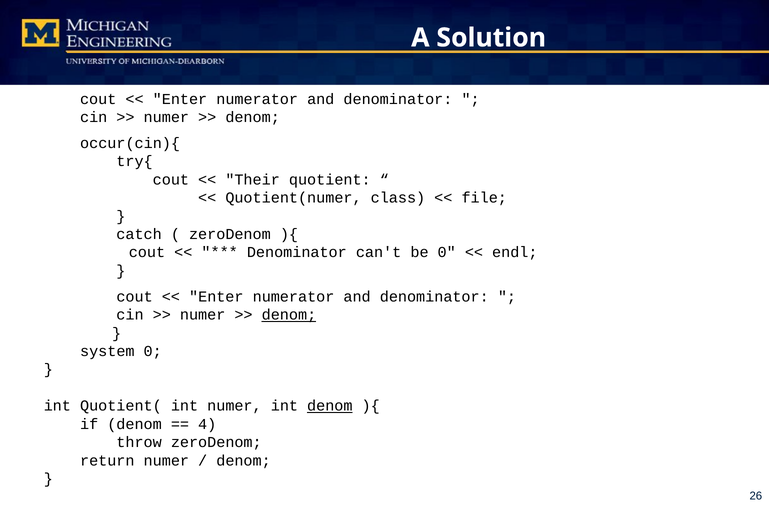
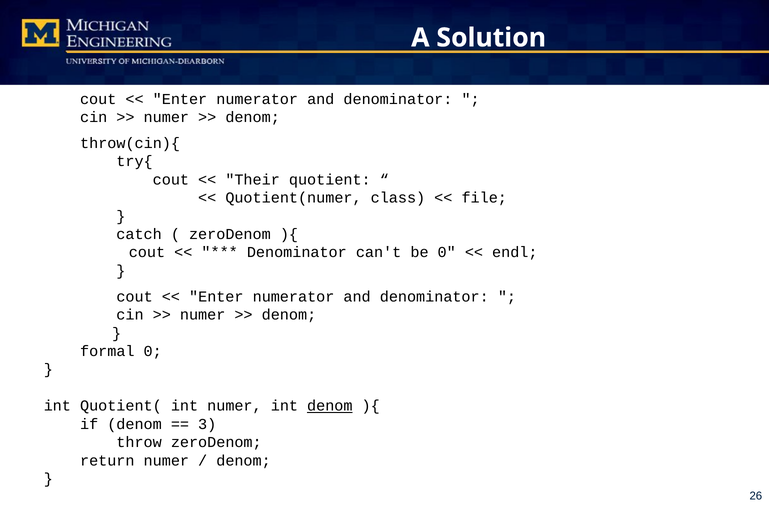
occur(cin){: occur(cin){ -> throw(cin){ (130, 143)
denom underline: present -> none (289, 315)
system: system -> formal (107, 351)
4: 4 -> 3 (207, 424)
